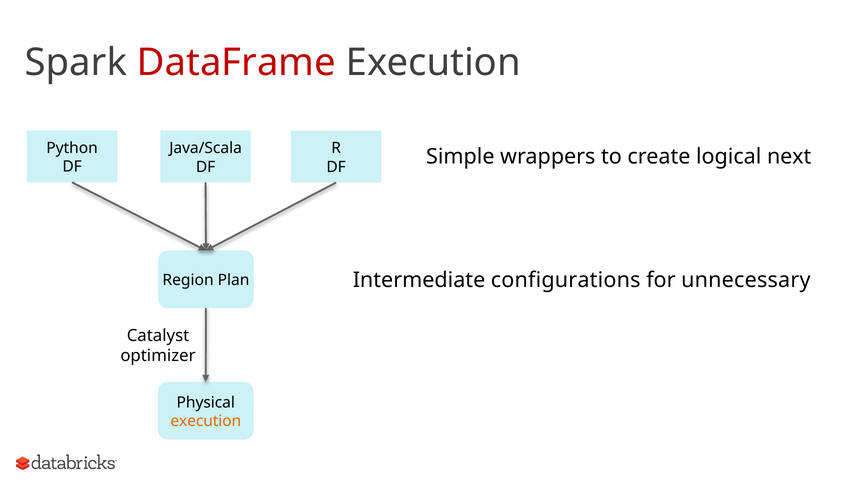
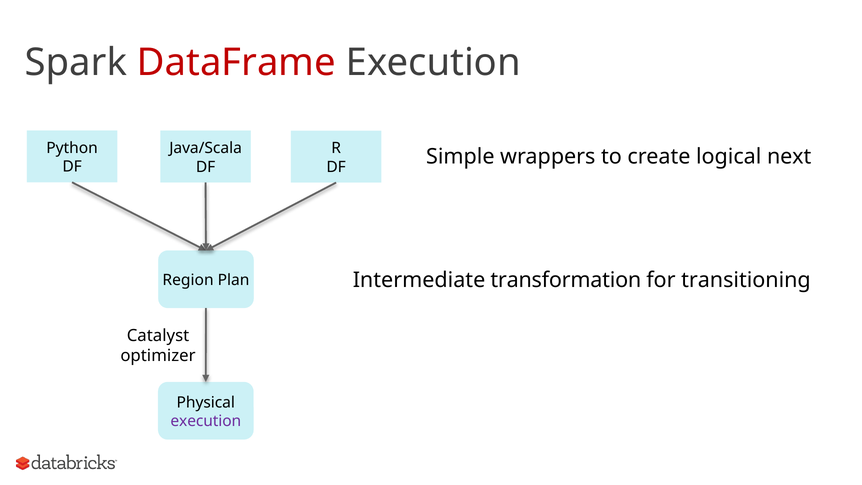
configurations: configurations -> transformation (566, 280)
unnecessary: unnecessary -> transitioning (746, 280)
execution colour: orange -> purple (206, 421)
